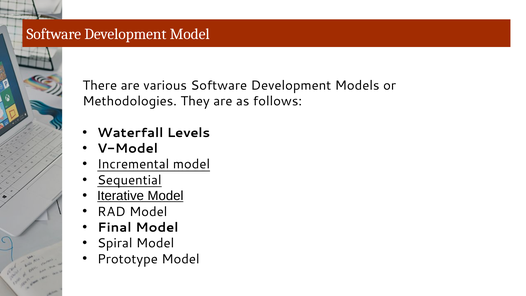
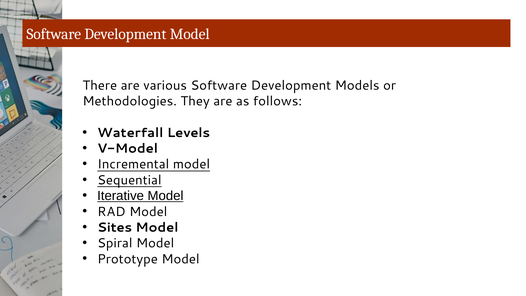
Final: Final -> Sites (115, 227)
